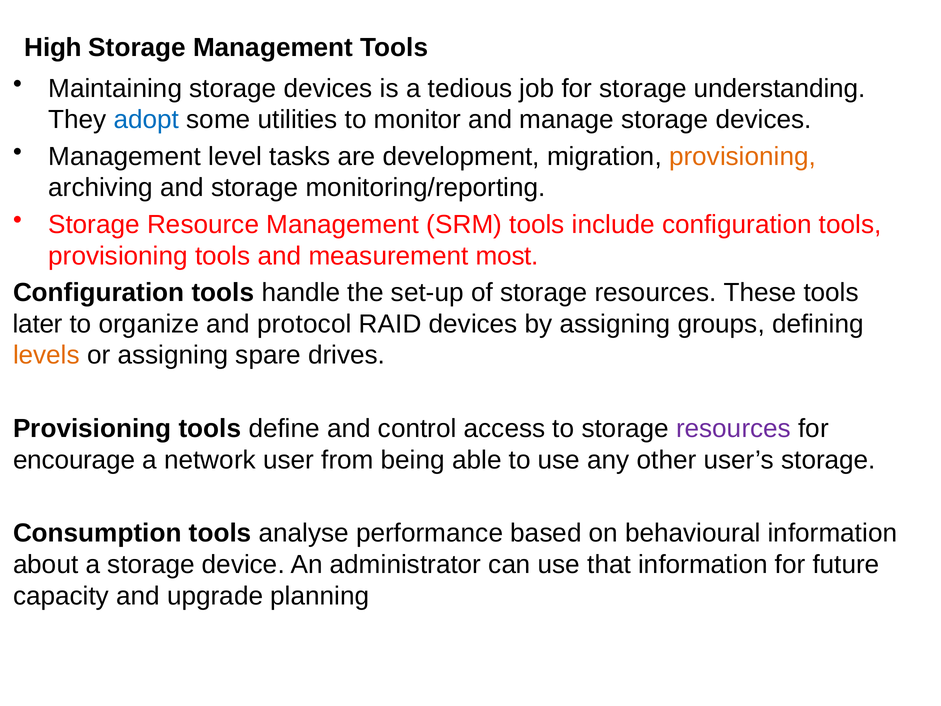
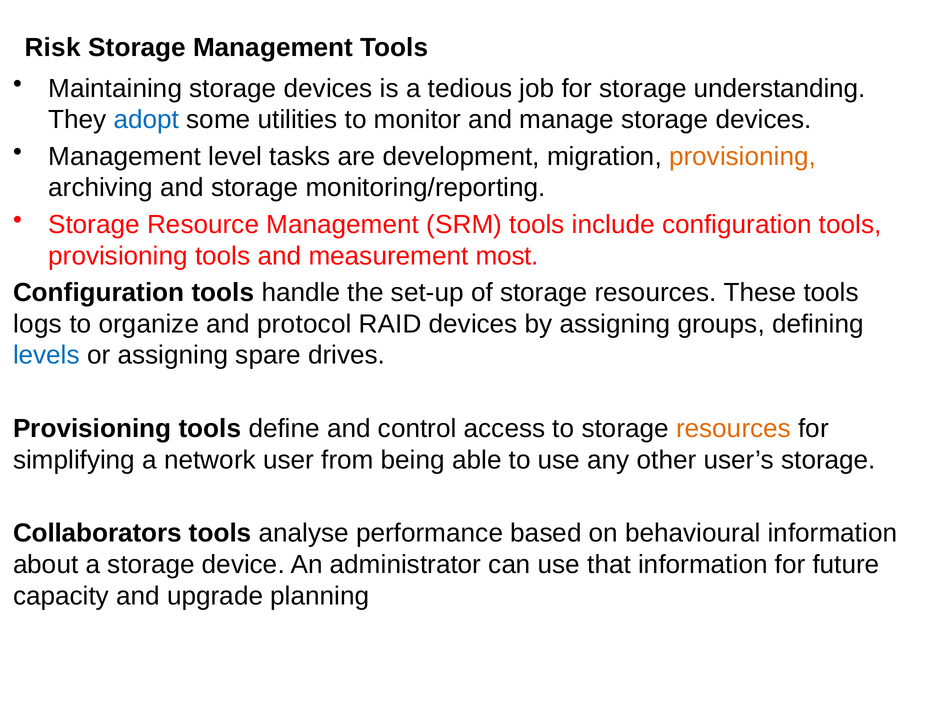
High: High -> Risk (53, 48)
later: later -> logs (38, 324)
levels colour: orange -> blue (46, 355)
resources colour: purple -> orange (734, 428)
encourage: encourage -> simplifying (74, 460)
Consumption: Consumption -> Collaborators (97, 533)
